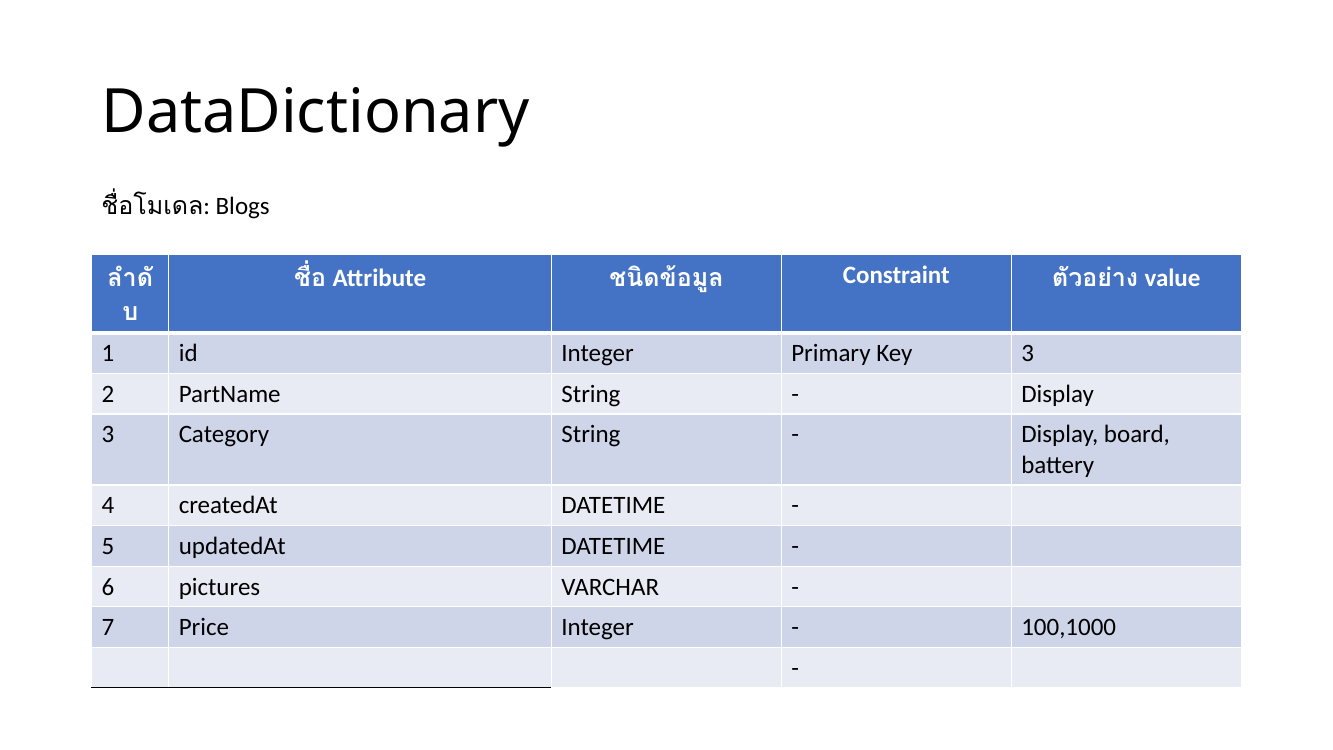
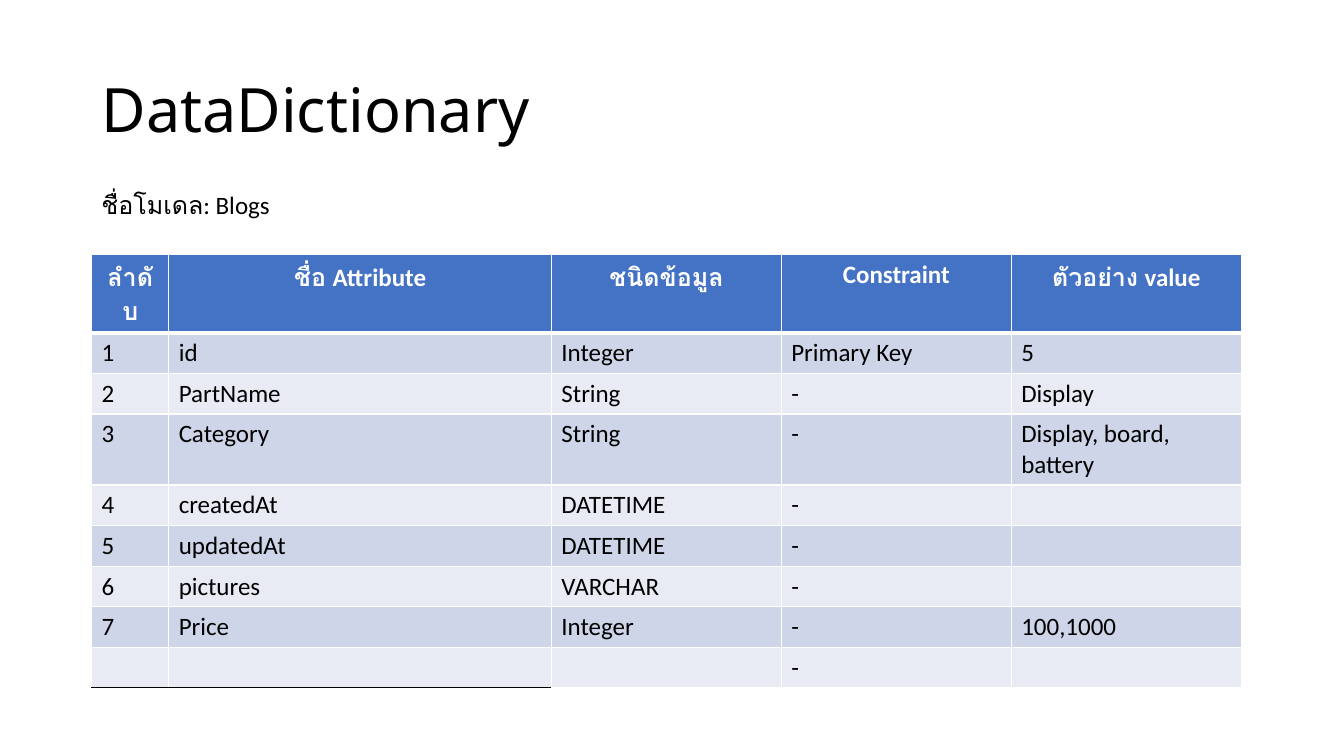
Key 3: 3 -> 5 (1028, 353)
